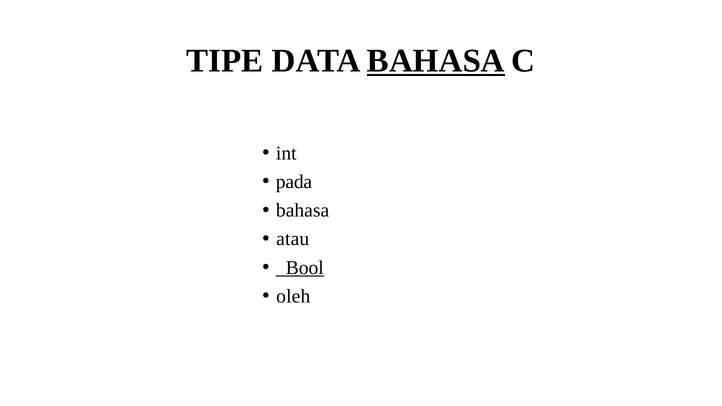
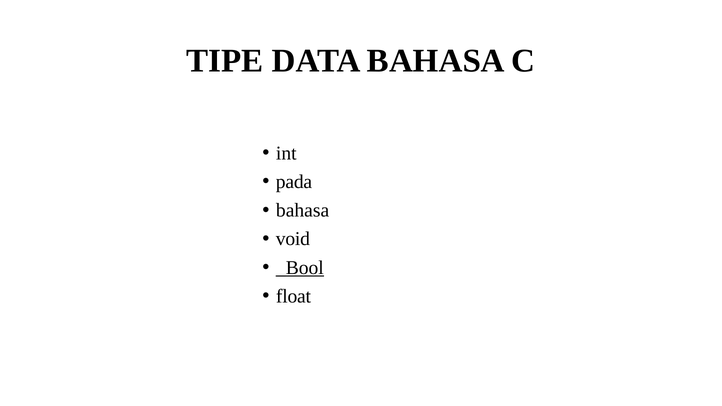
BAHASA underline: present -> none (436, 61)
atau: atau -> void (293, 239)
oleh: oleh -> float (293, 296)
